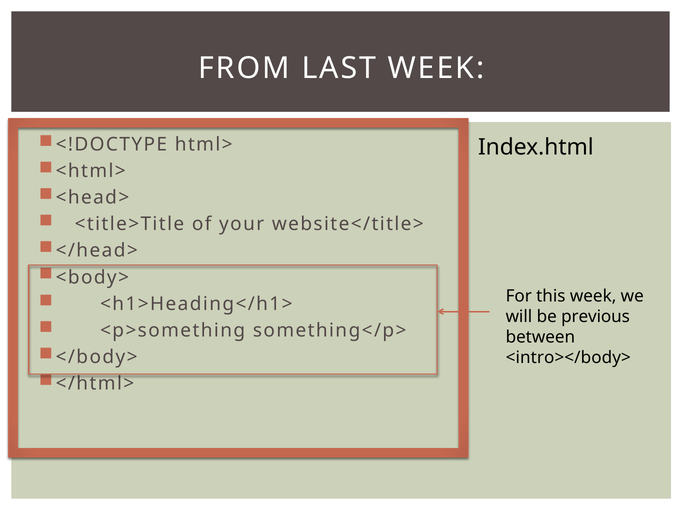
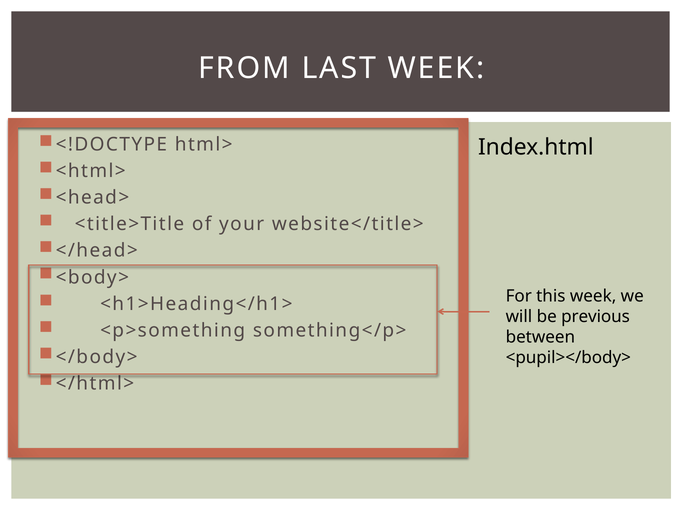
<intro></body>: <intro></body> -> <pupil></body> (568, 358)
